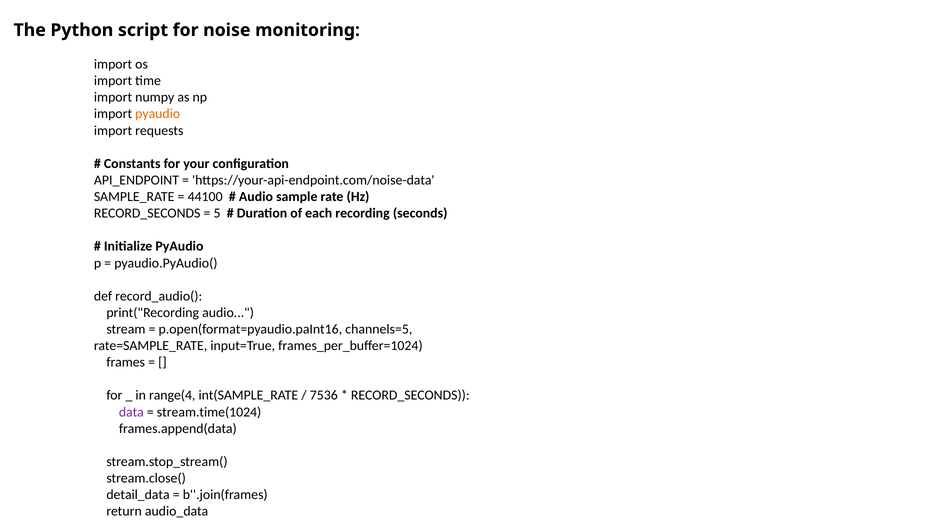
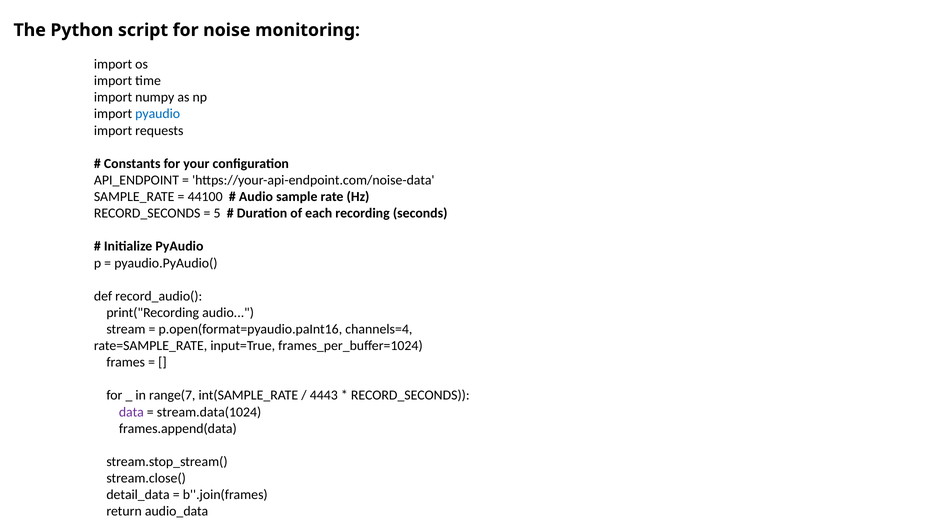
pyaudio colour: orange -> blue (158, 114)
channels=5: channels=5 -> channels=4 (379, 329)
range(4: range(4 -> range(7 (172, 396)
7536: 7536 -> 4443 (324, 396)
stream.time(1024: stream.time(1024 -> stream.data(1024 (209, 412)
